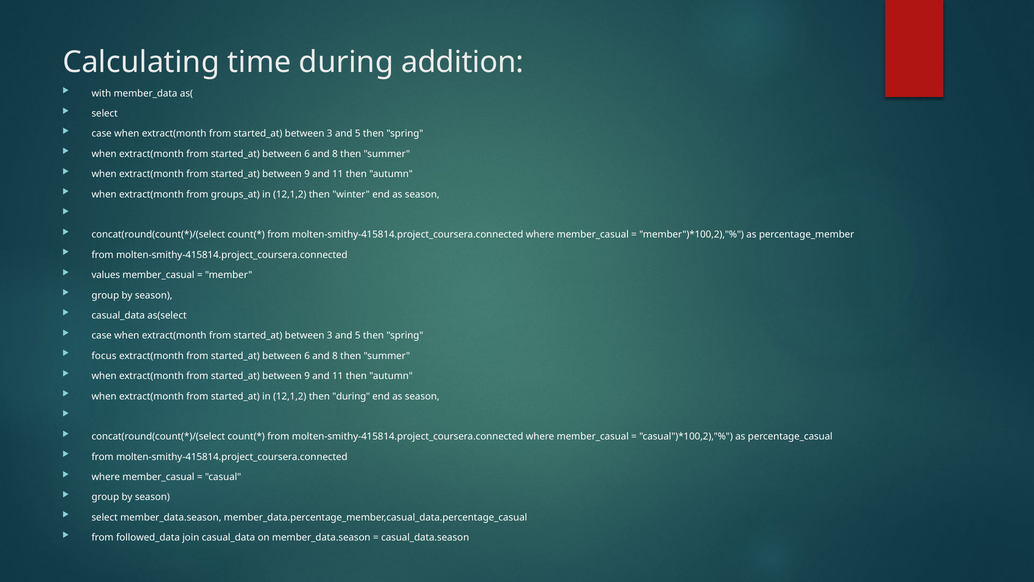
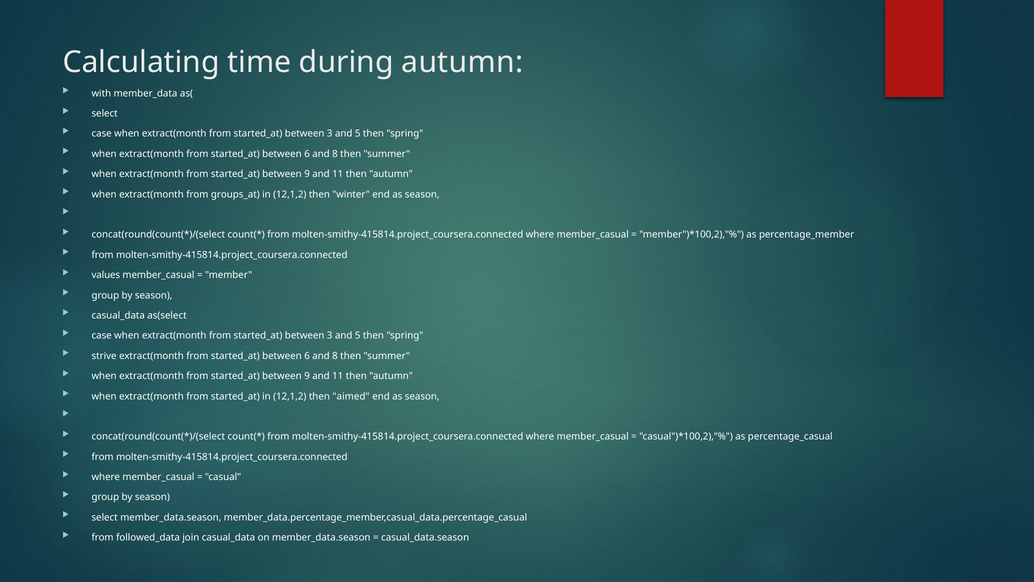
during addition: addition -> autumn (462, 62)
focus: focus -> strive (104, 356)
then during: during -> aimed (351, 396)
